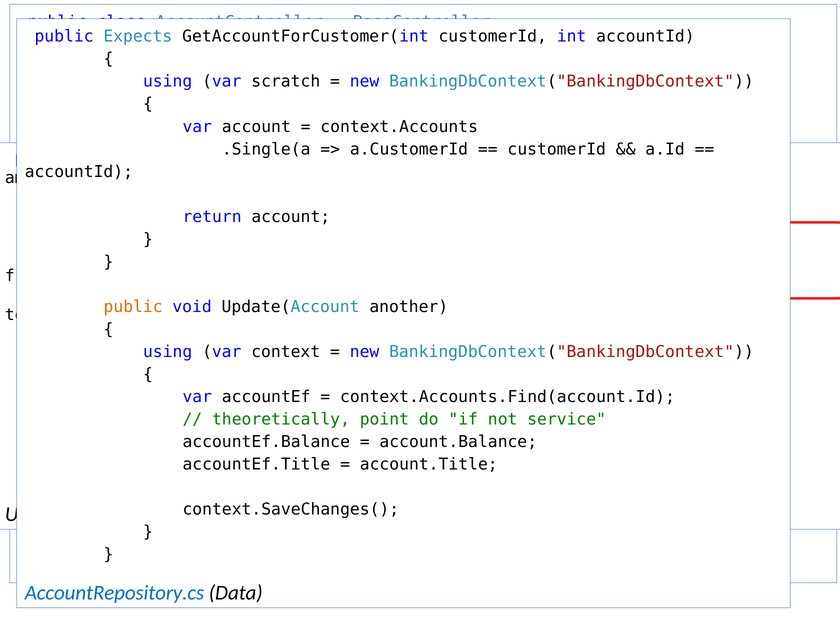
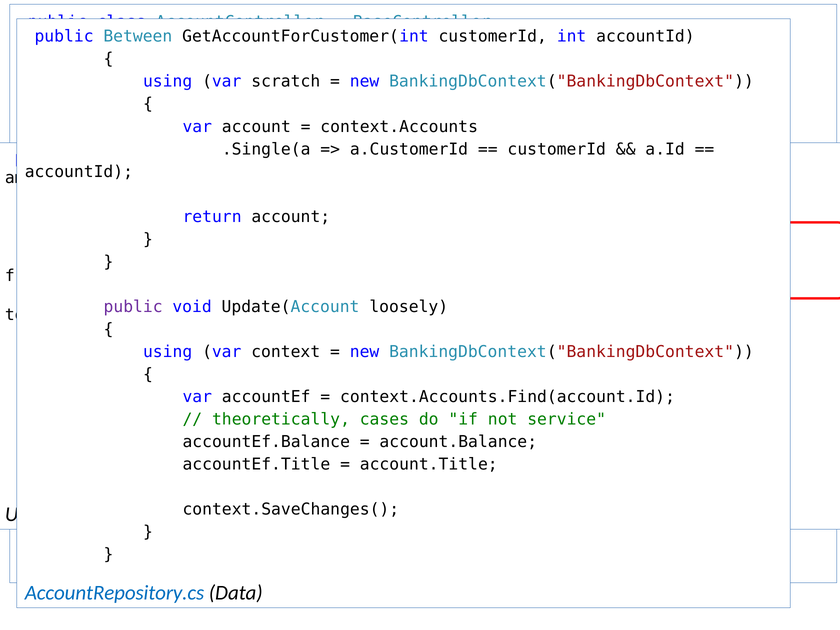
Expects: Expects -> Between (138, 37)
public colour: orange -> purple (133, 307)
another: another -> loosely (409, 307)
point: point -> cases (384, 419)
